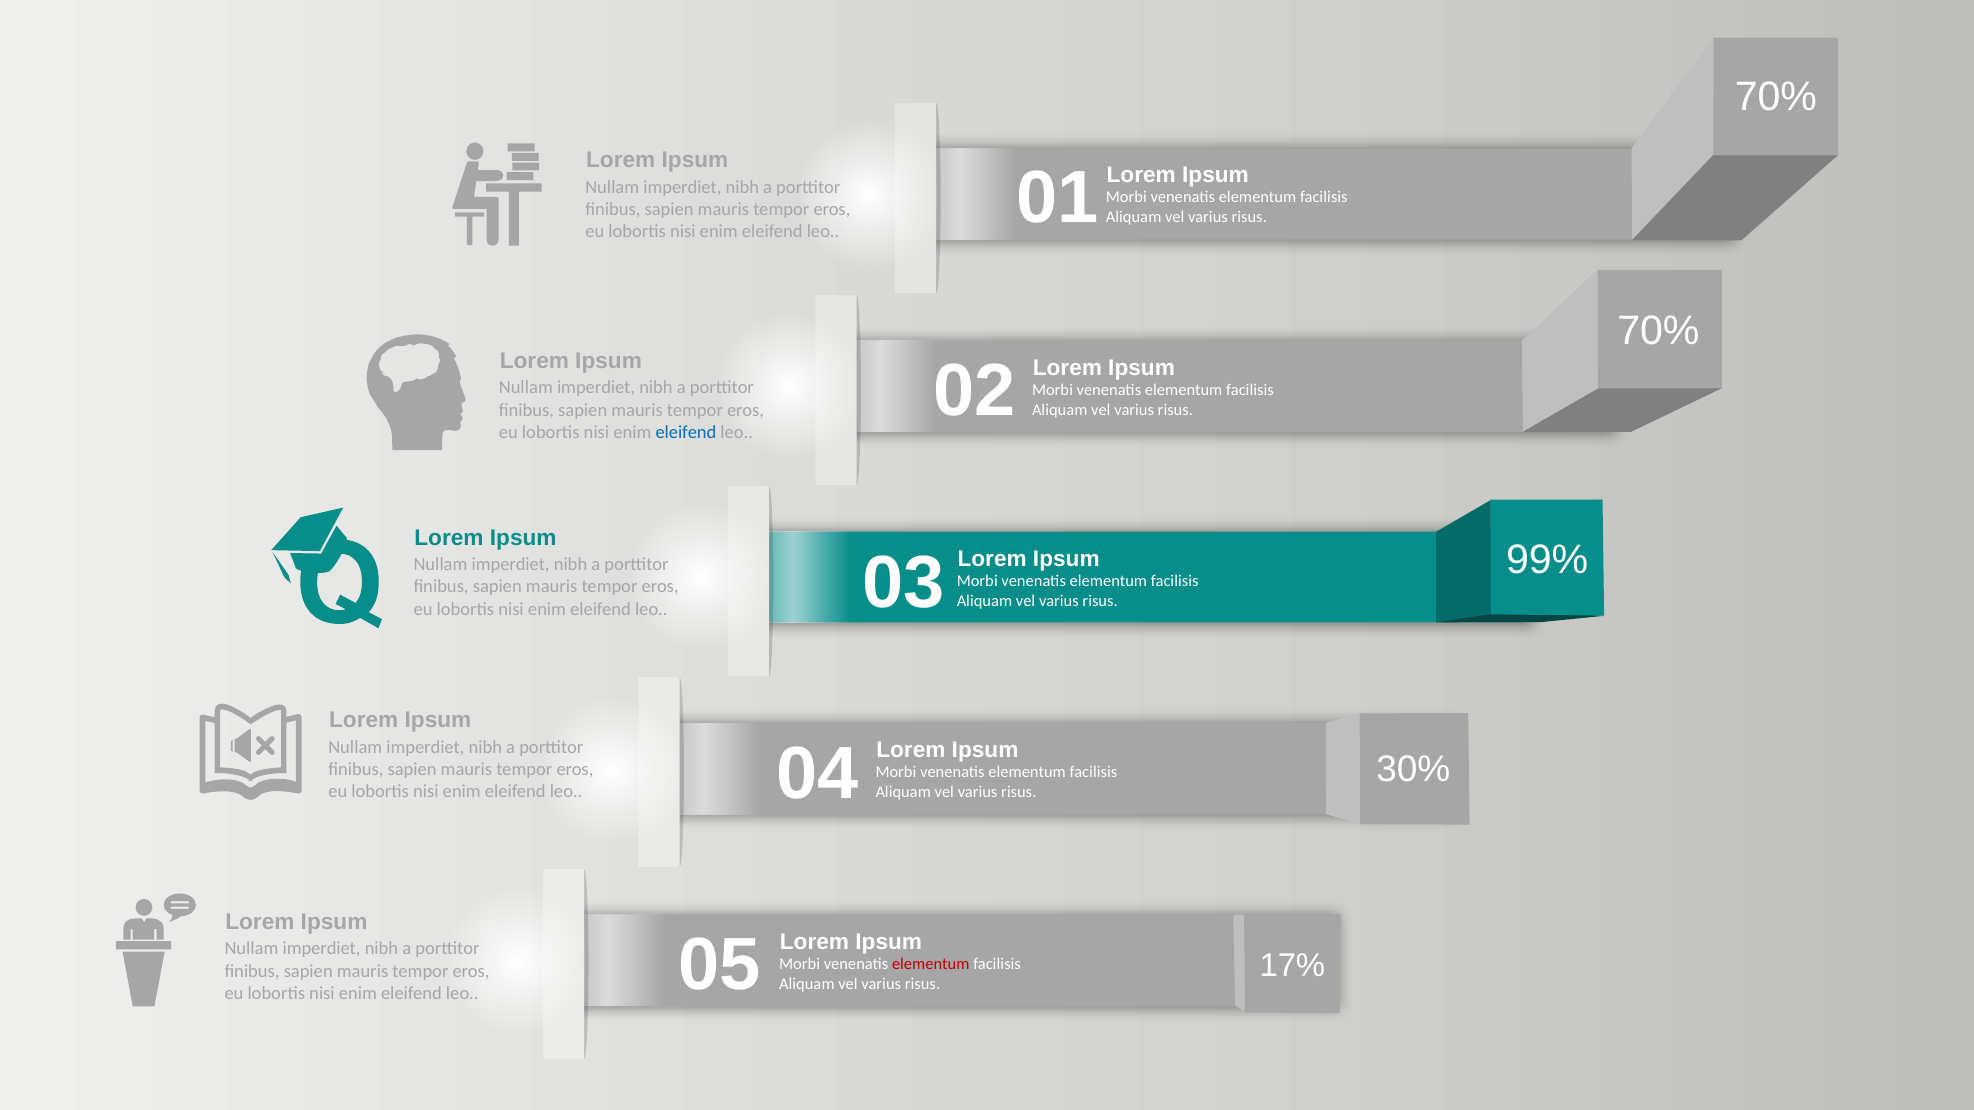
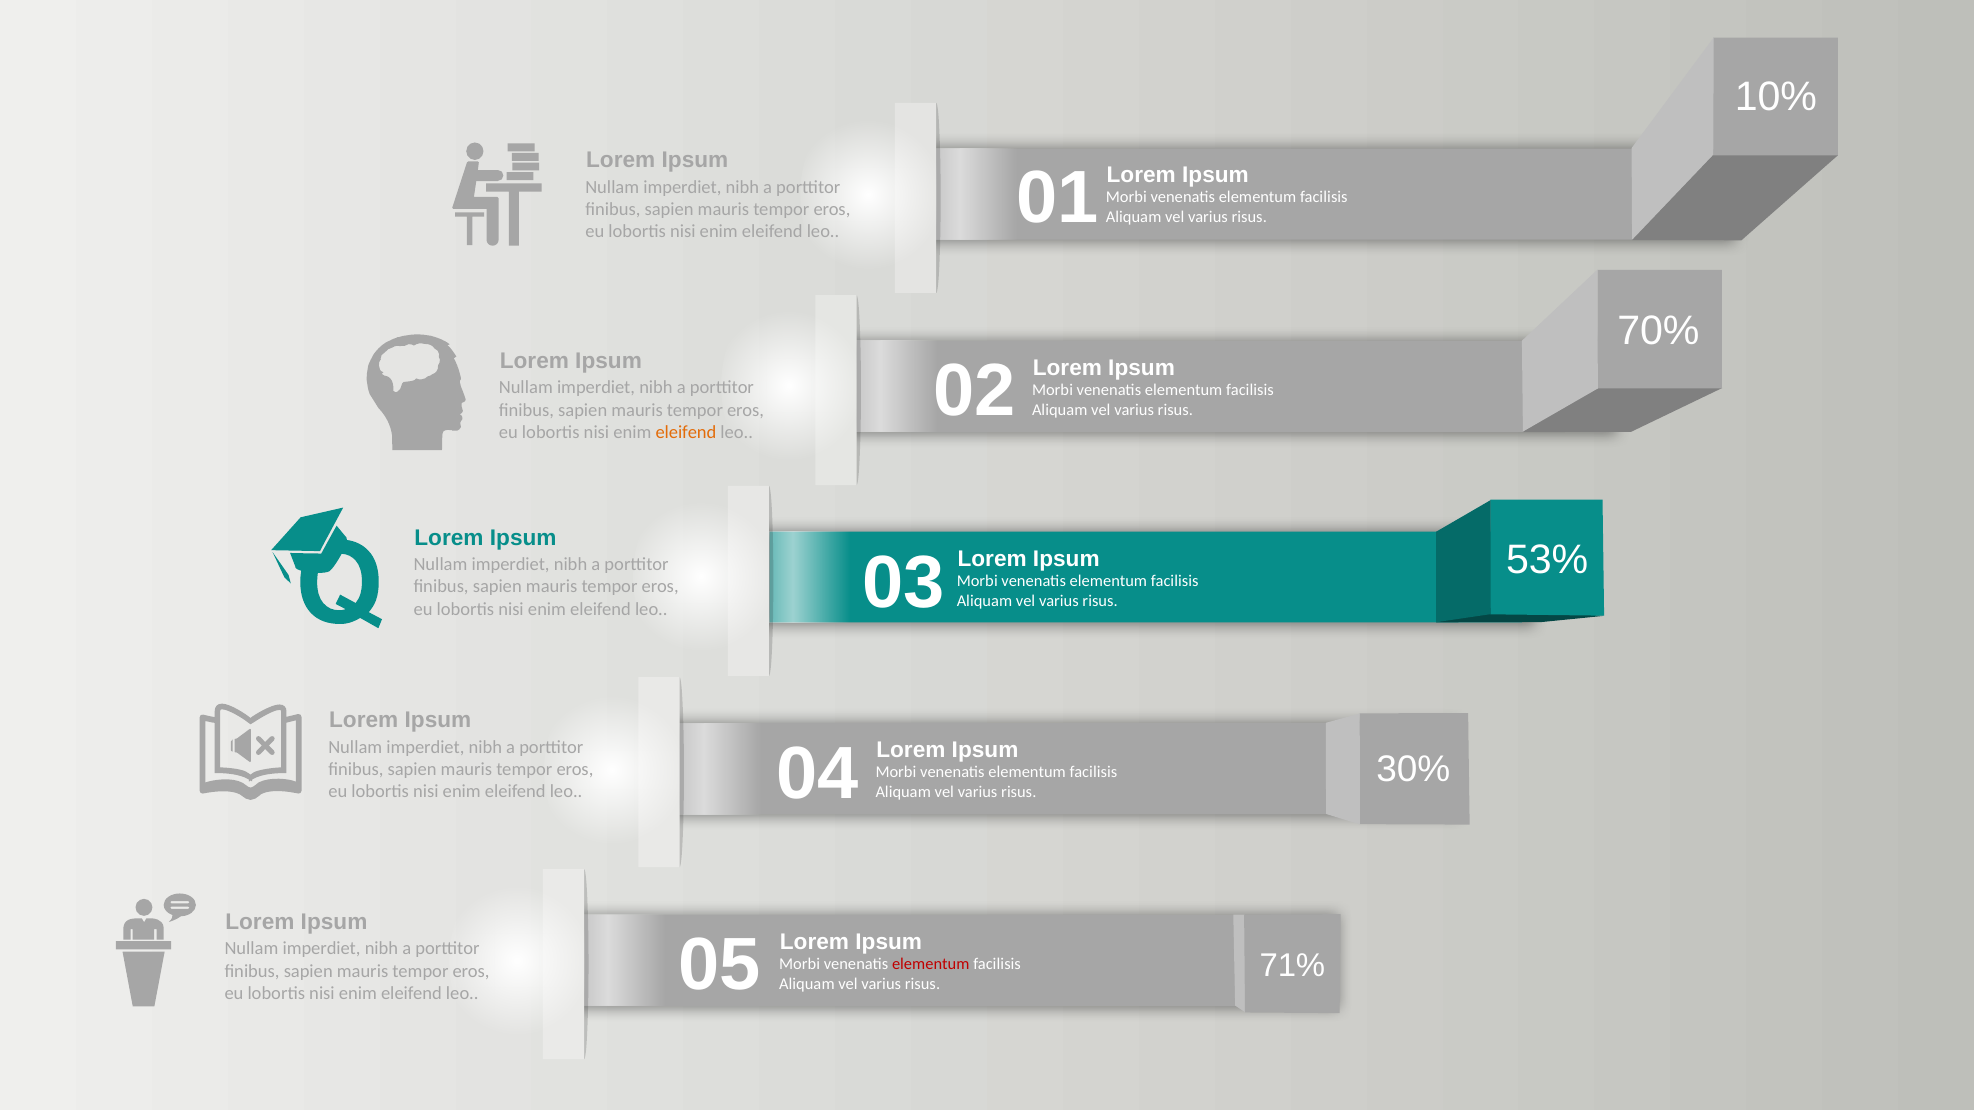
70%: 70% -> 10% (1776, 97)
eleifend colour: blue -> orange (686, 432)
99%: 99% -> 53% (1547, 560)
17%: 17% -> 71% (1292, 966)
